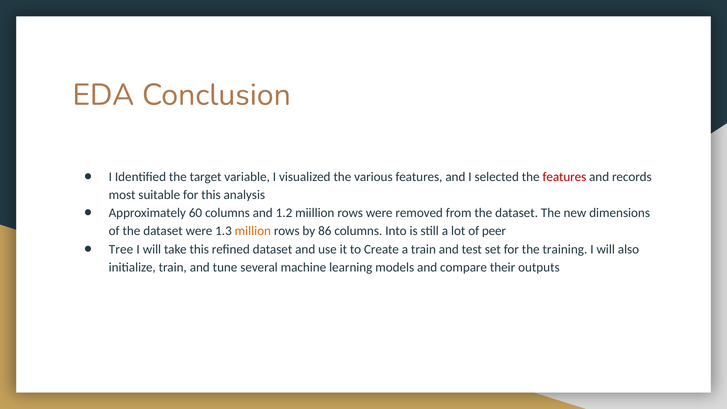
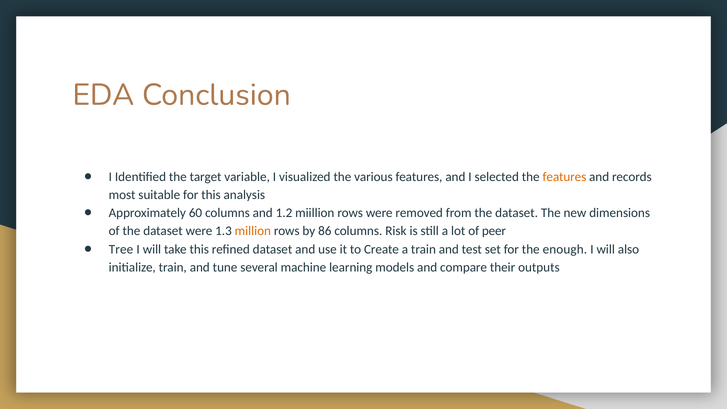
features colour: red -> orange (564, 177)
Into: Into -> Risk (396, 231)
training: training -> enough (565, 249)
